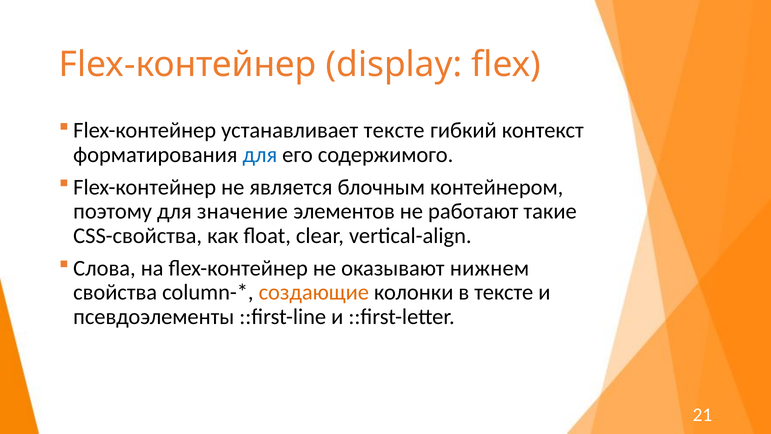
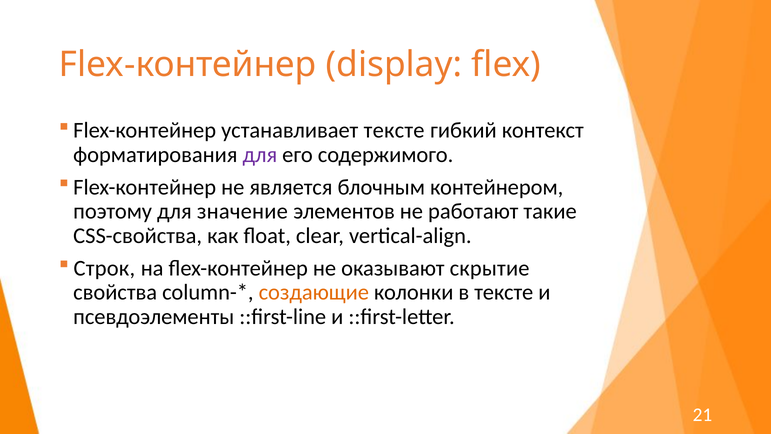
для colour: blue -> purple (260, 155)
Слова: Слова -> Строк (104, 268)
нижнем: нижнем -> скрытие (490, 268)
